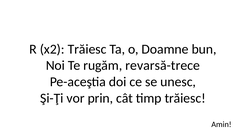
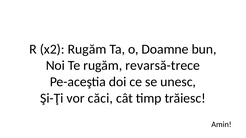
x2 Trăiesc: Trăiesc -> Rugăm (87, 49)
prin: prin -> căci (100, 98)
